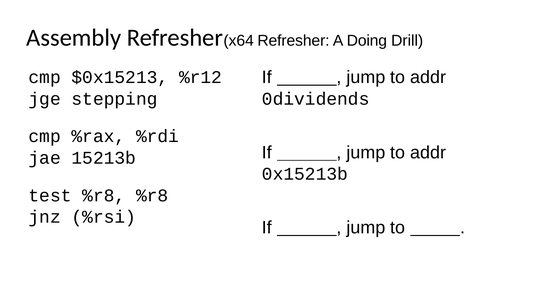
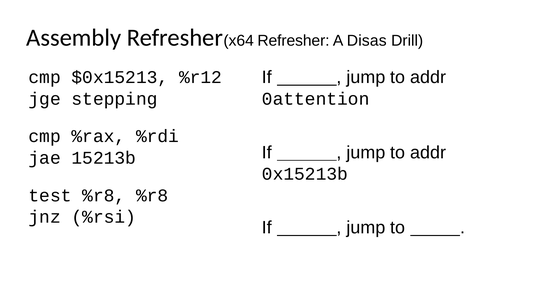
Doing: Doing -> Disas (367, 41)
0dividends: 0dividends -> 0attention (316, 99)
